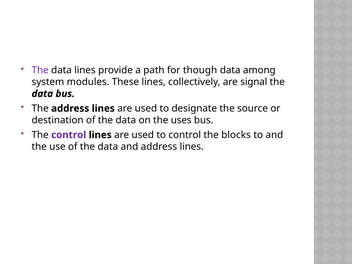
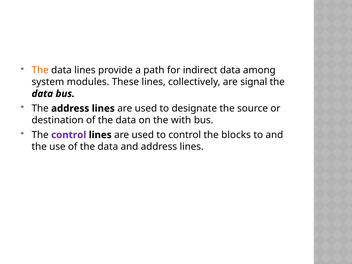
The colour: purple -> orange (40, 70)
though: though -> indirect (200, 70)
uses: uses -> with (181, 120)
